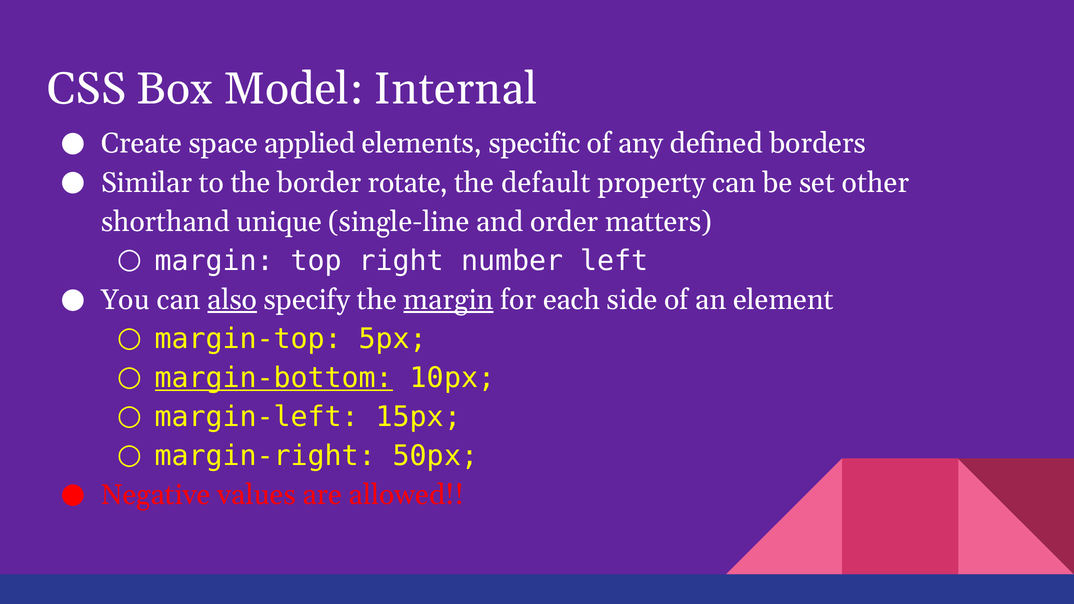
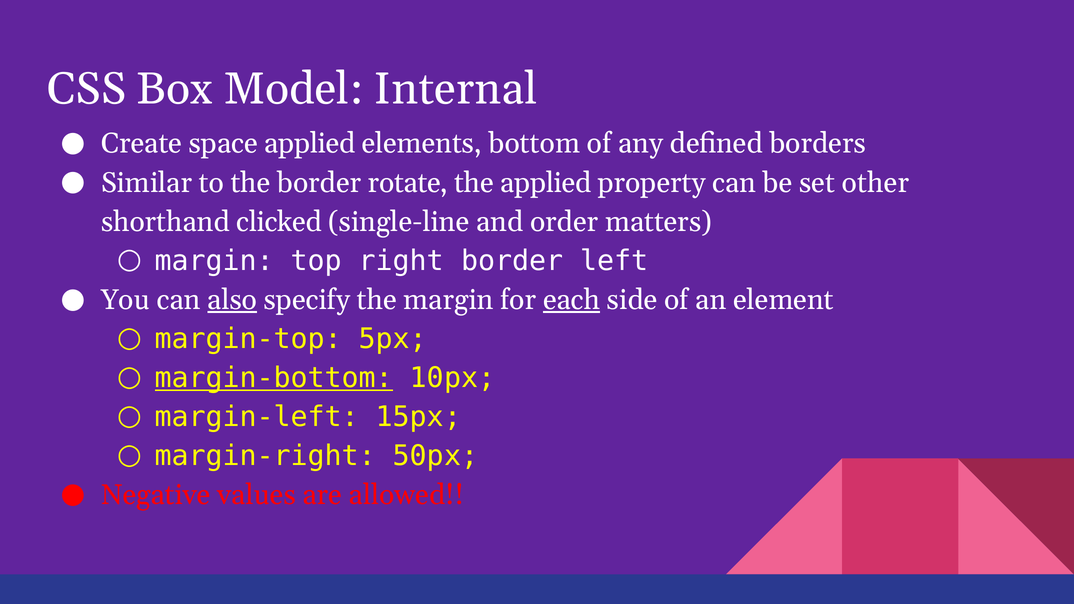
specific: specific -> bottom (534, 144)
the default: default -> applied (546, 183)
unique: unique -> clicked (279, 222)
right number: number -> border (512, 261)
margin underline: present -> none (449, 300)
each underline: none -> present (572, 300)
